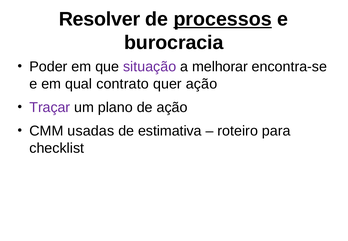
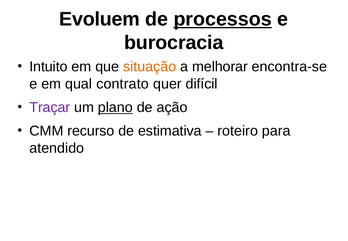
Resolver: Resolver -> Evoluem (99, 19)
Poder: Poder -> Intuito (48, 67)
situação colour: purple -> orange (150, 67)
quer ação: ação -> difícil (202, 84)
plano underline: none -> present (115, 107)
usadas: usadas -> recurso (91, 131)
checklist: checklist -> atendido (57, 148)
